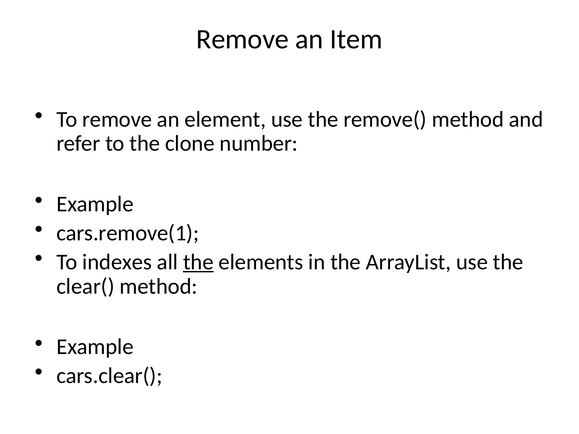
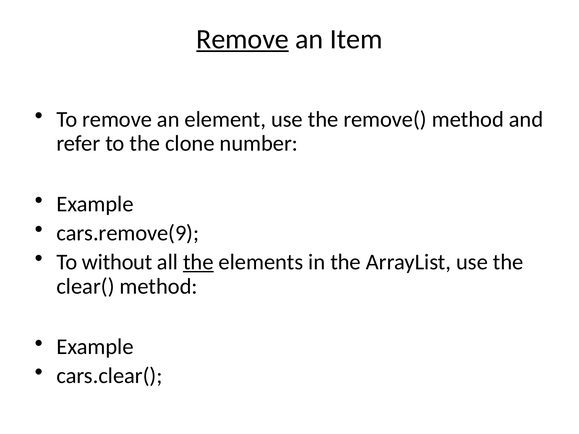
Remove underline: none -> present (243, 39)
cars.remove(1: cars.remove(1 -> cars.remove(9 (128, 233)
indexes: indexes -> without (117, 262)
